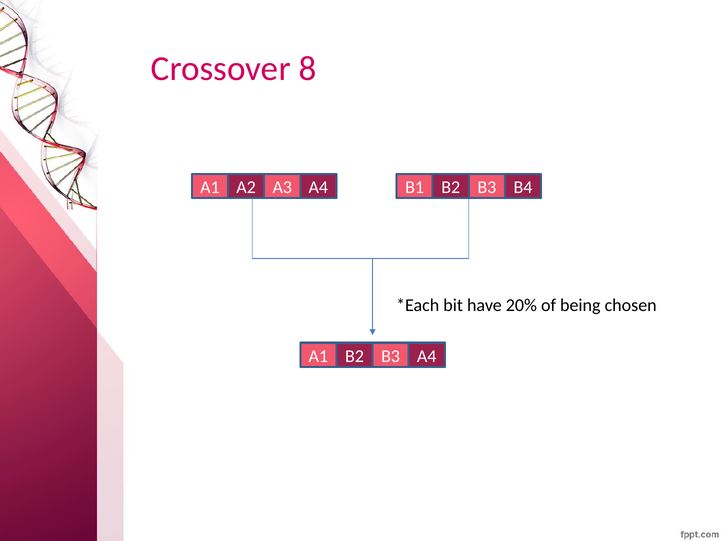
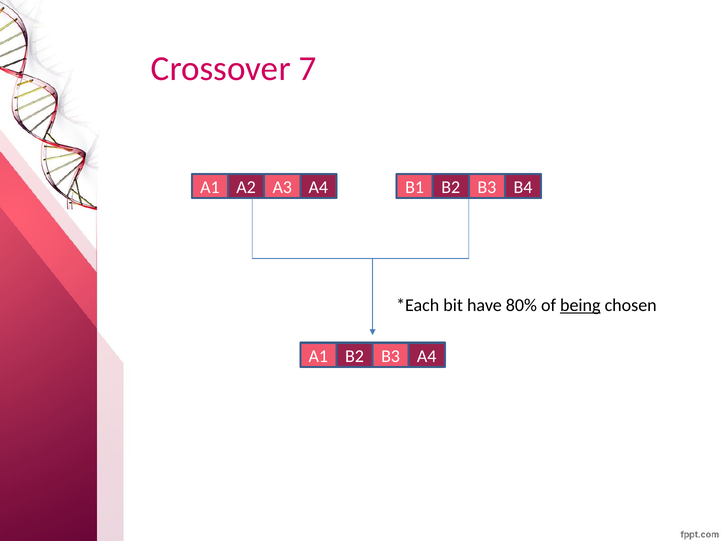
8: 8 -> 7 (308, 69)
20%: 20% -> 80% (521, 305)
being underline: none -> present (580, 305)
